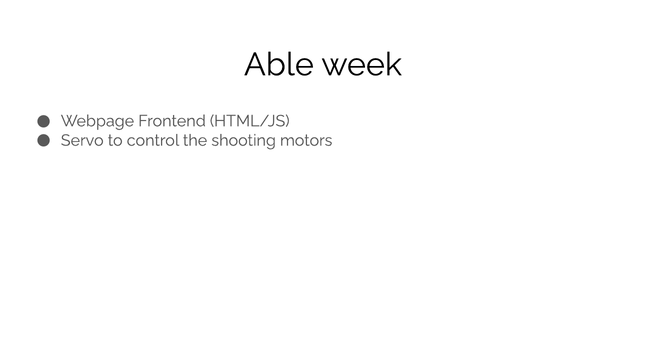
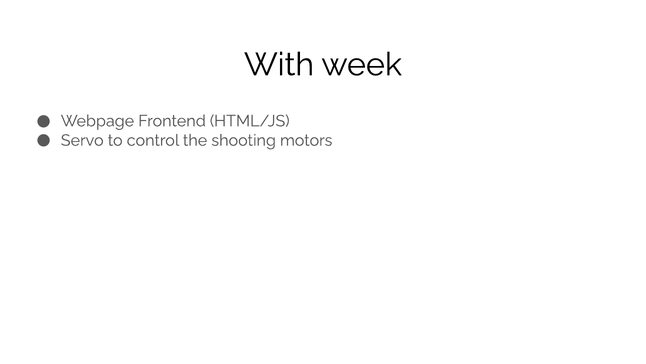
Able: Able -> With (279, 65)
